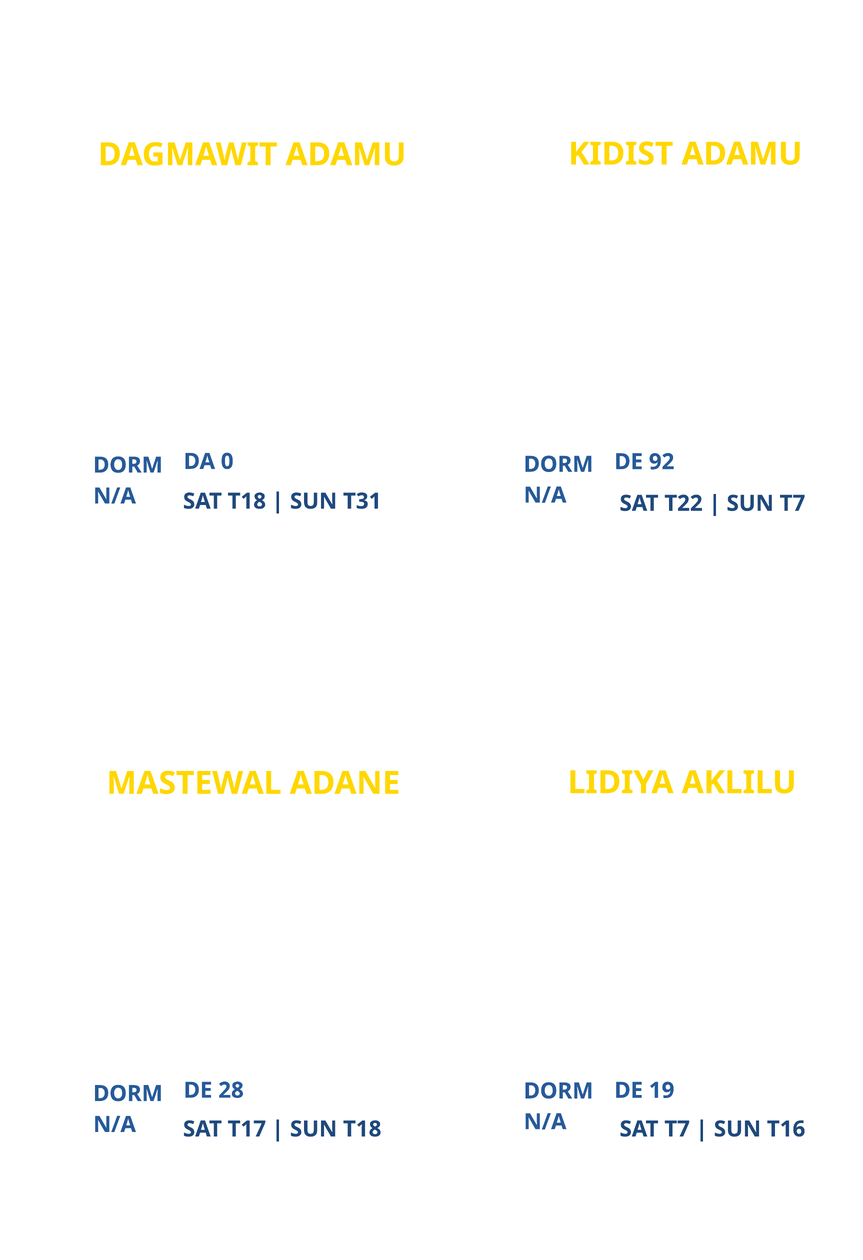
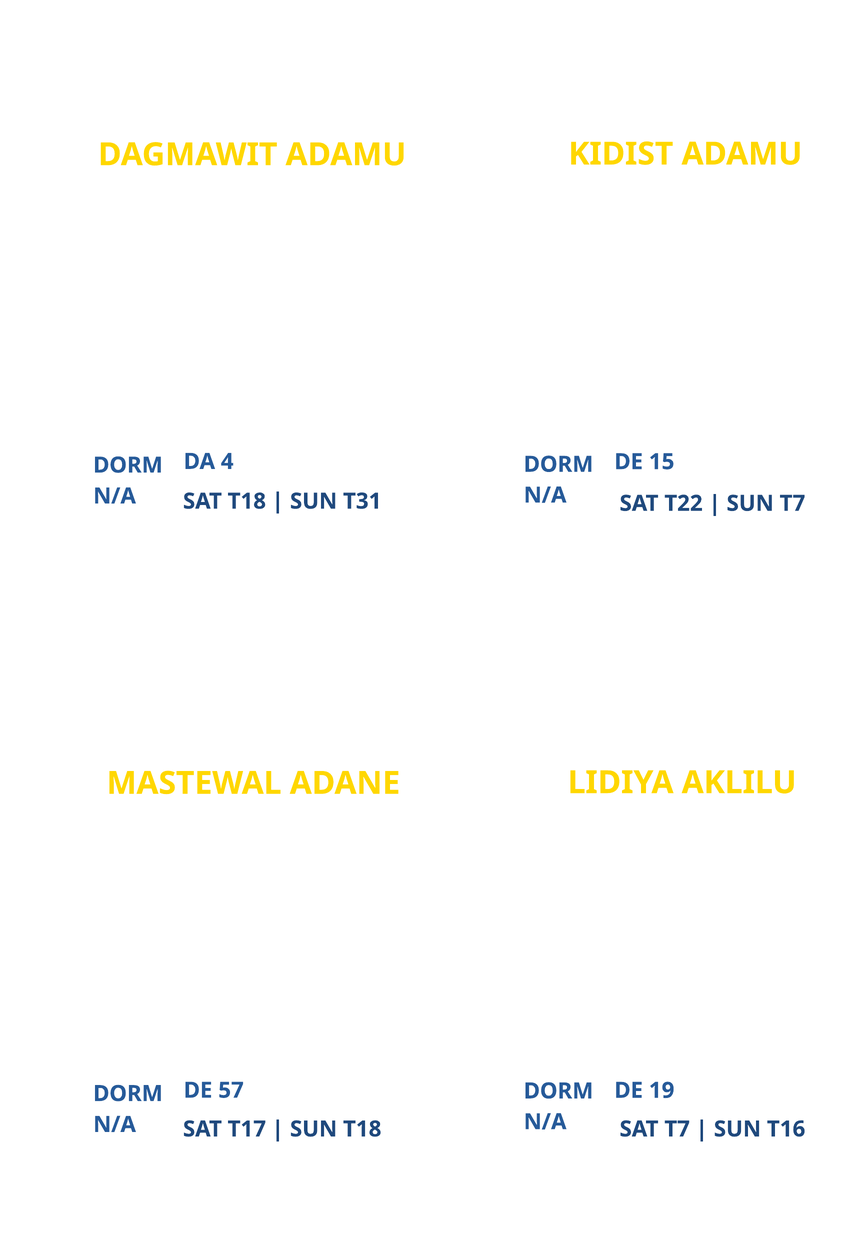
0: 0 -> 4 (227, 462)
92: 92 -> 15 (662, 462)
28: 28 -> 57 (231, 1090)
